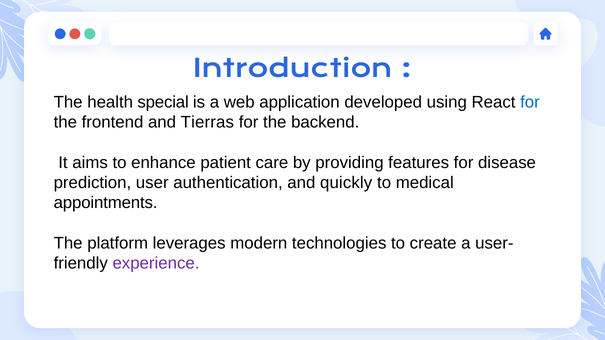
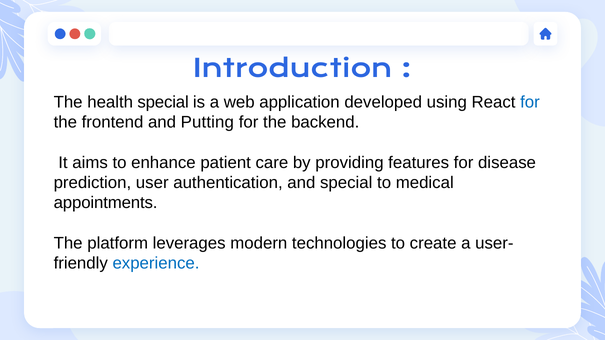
Tierras: Tierras -> Putting (207, 122)
and quickly: quickly -> special (346, 183)
experience colour: purple -> blue (156, 263)
